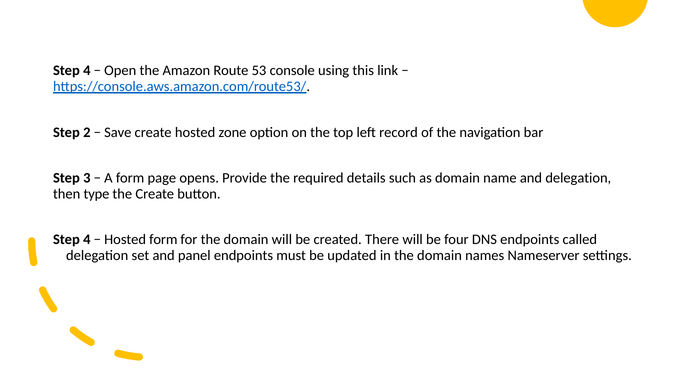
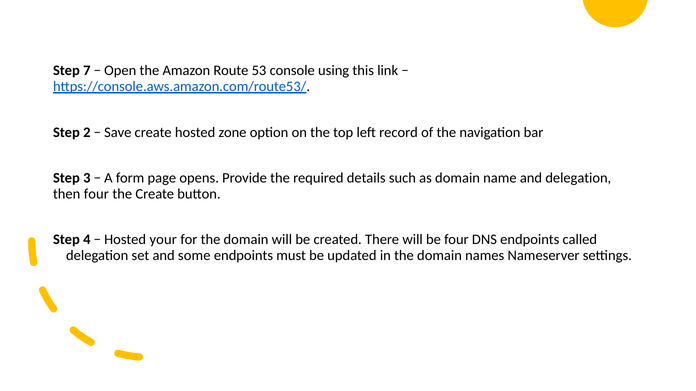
4: 4 -> 7 (87, 71)
then type: type -> four (96, 194)
Hosted form: form -> your (163, 240)
panel: panel -> some (194, 256)
